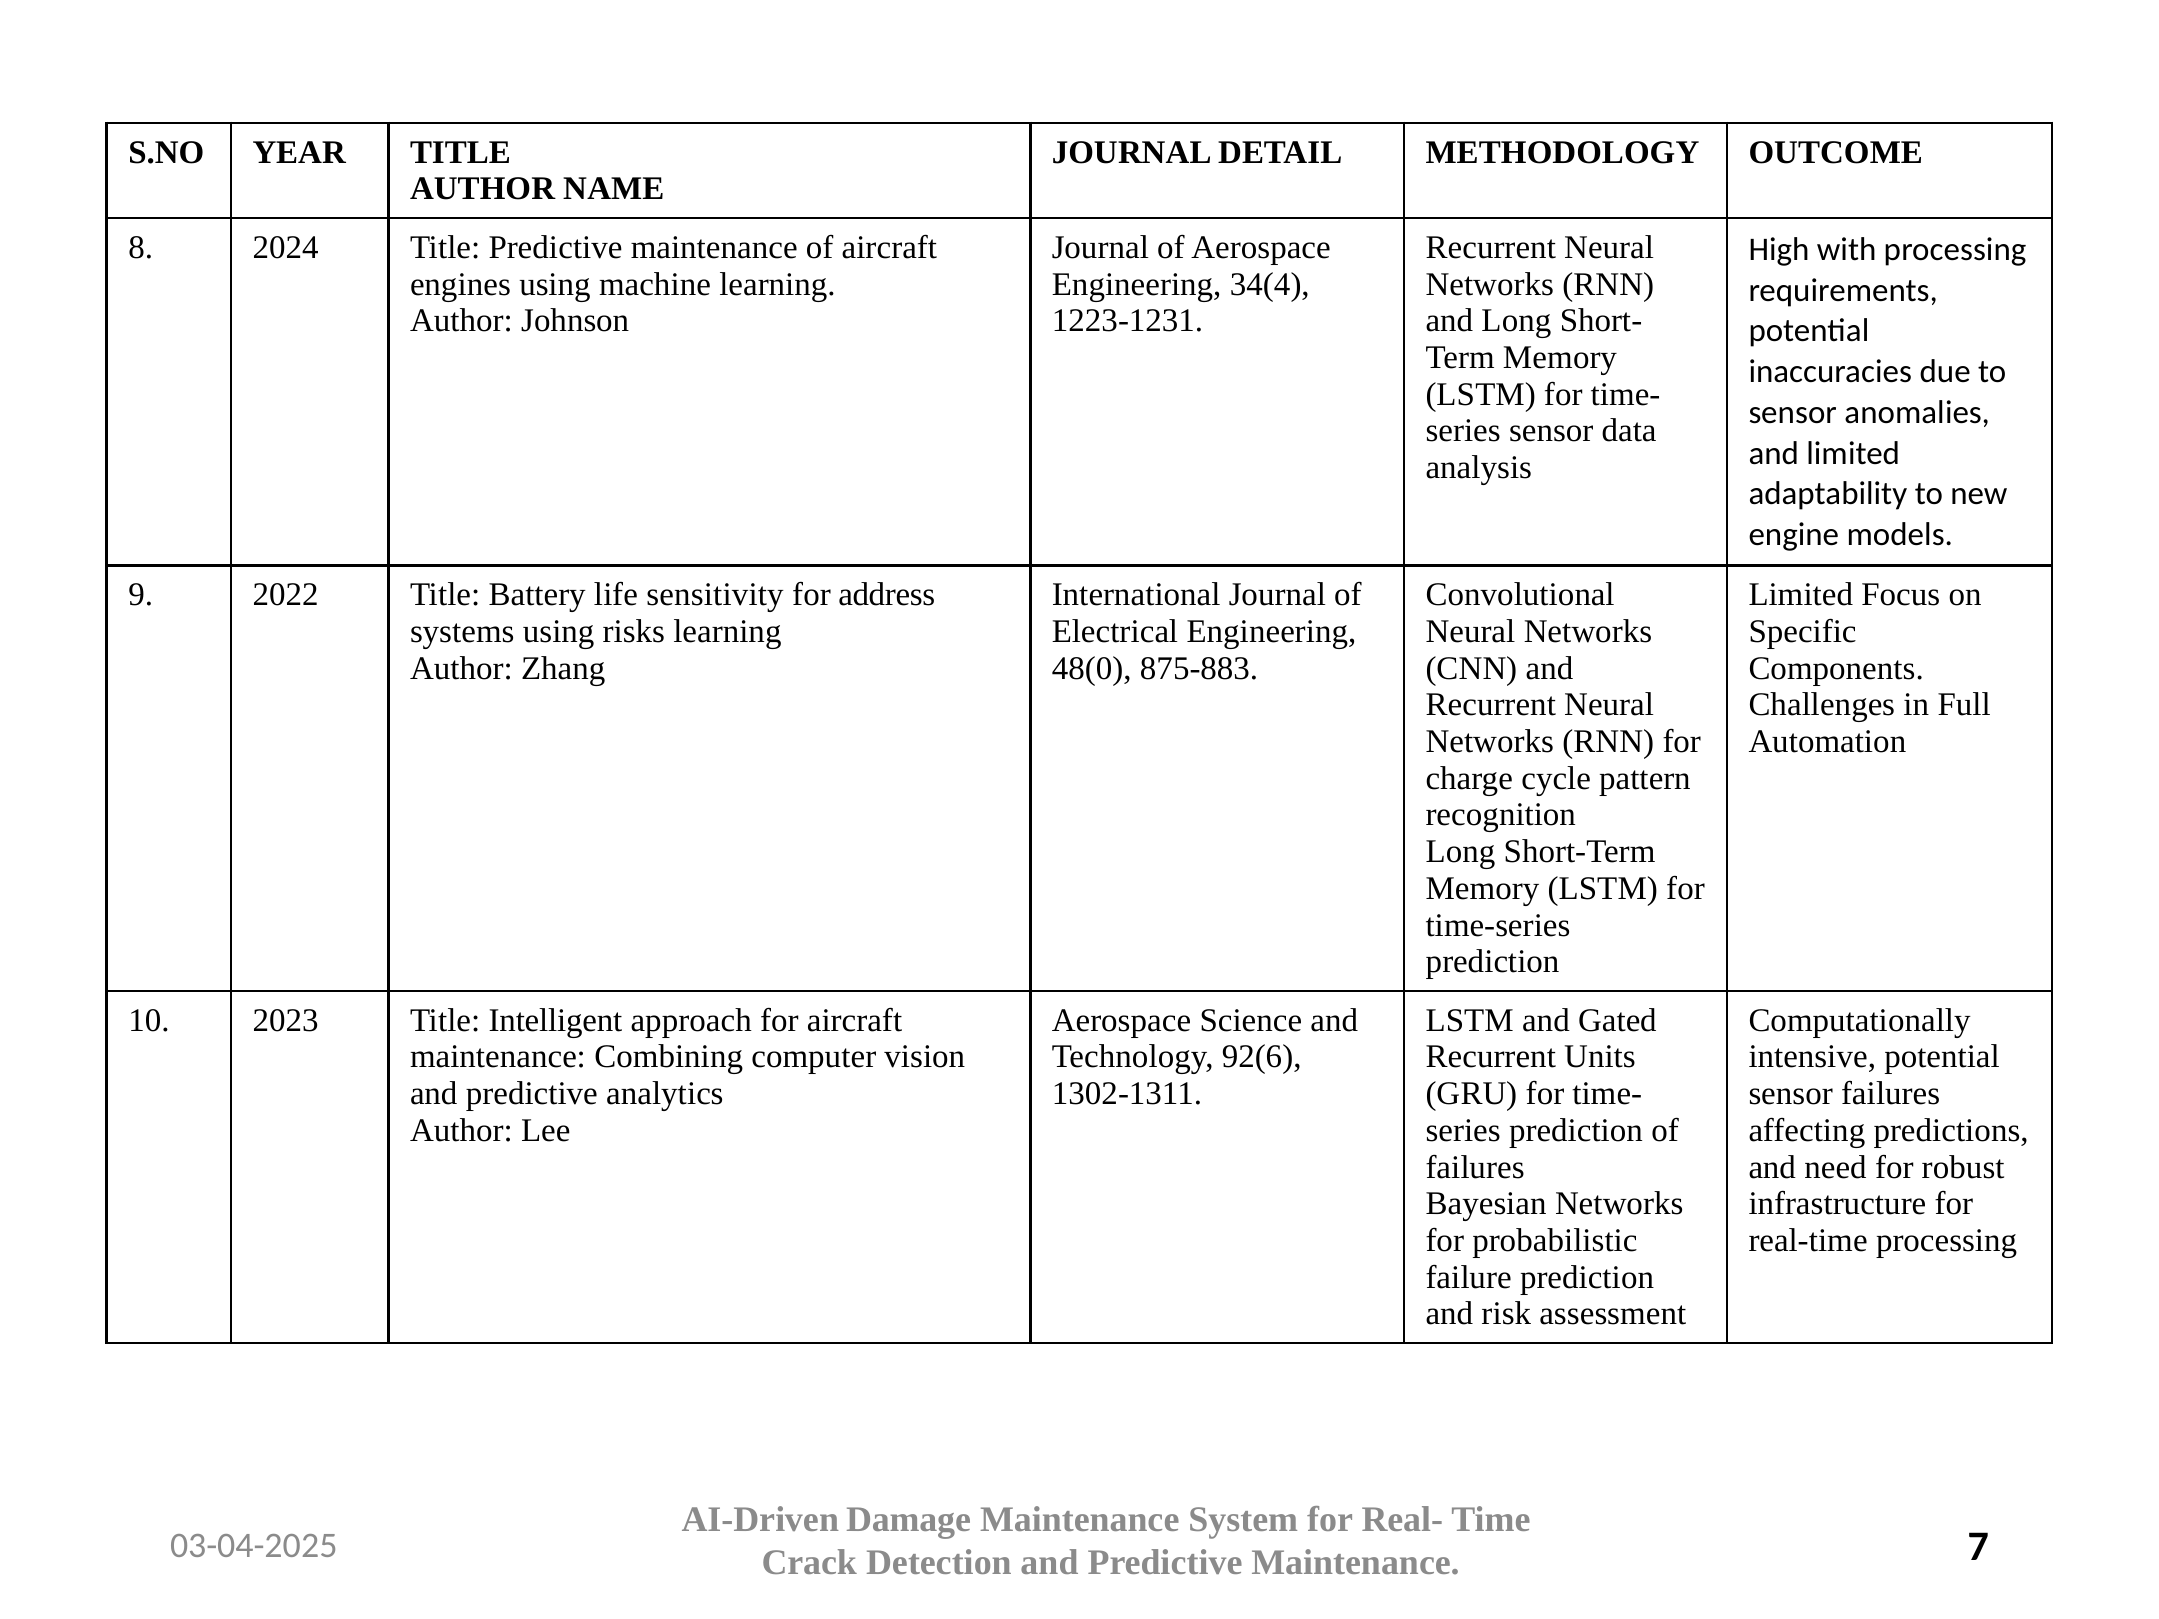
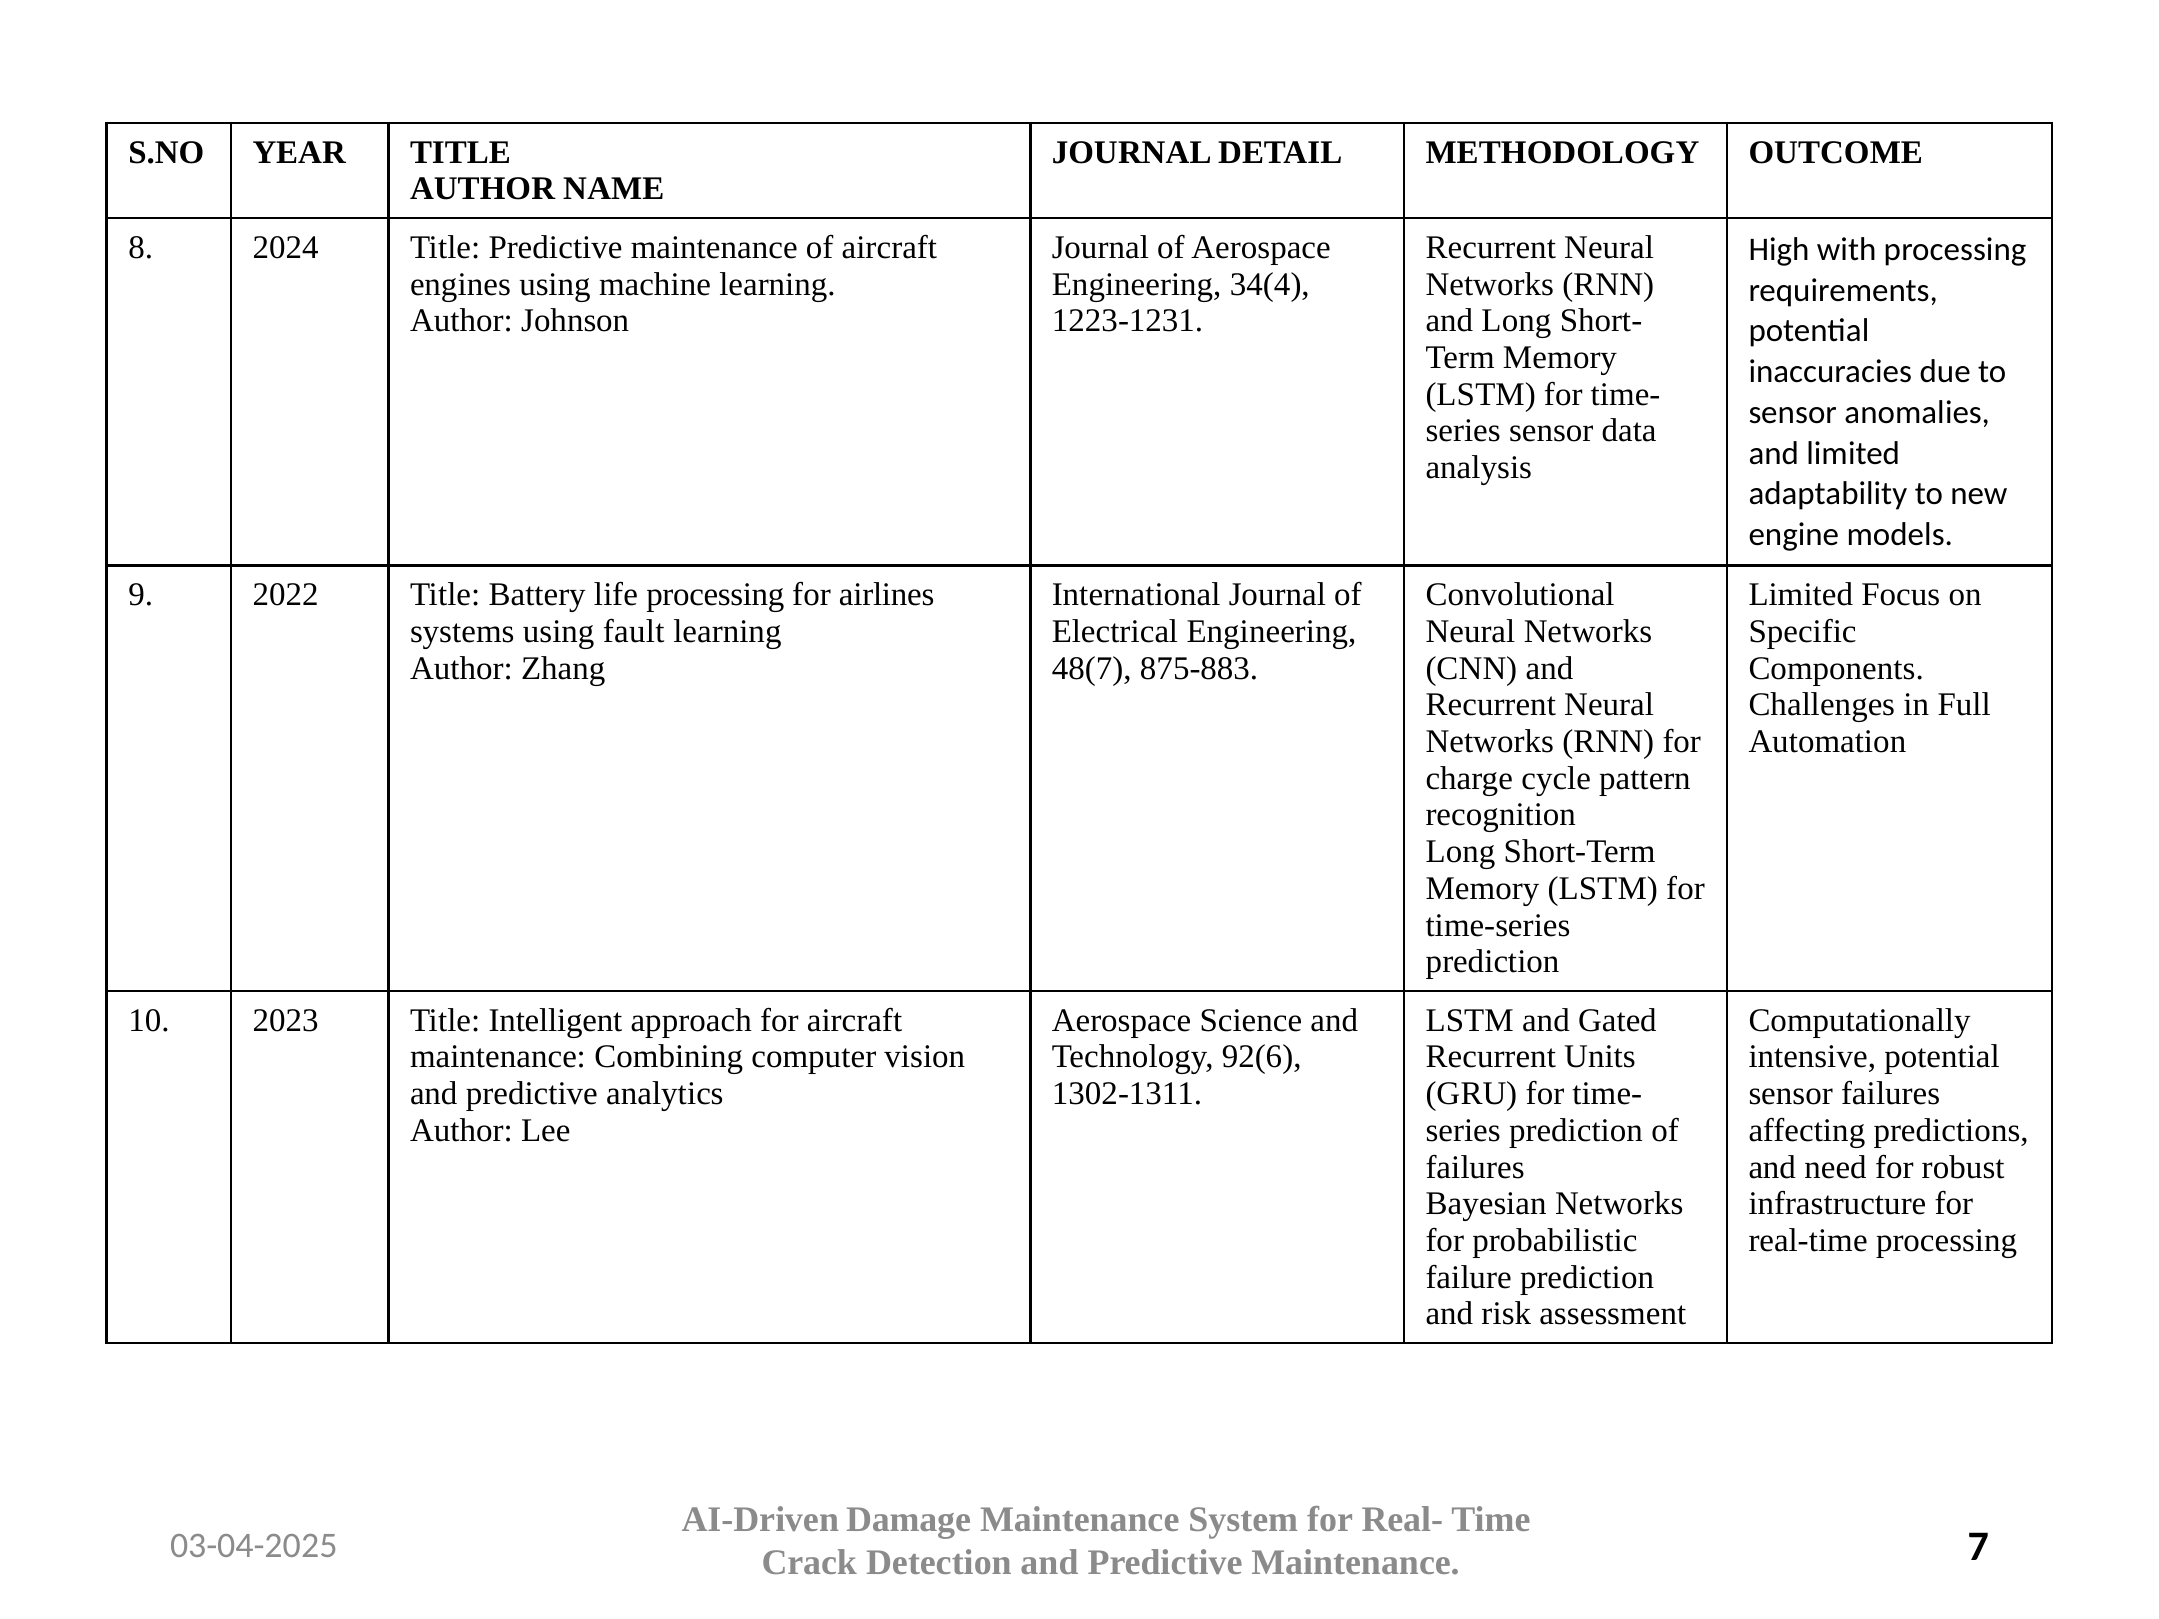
life sensitivity: sensitivity -> processing (715, 595)
address: address -> airlines (887, 595)
risks: risks -> fault (634, 632)
48(0: 48(0 -> 48(7 (1092, 668)
